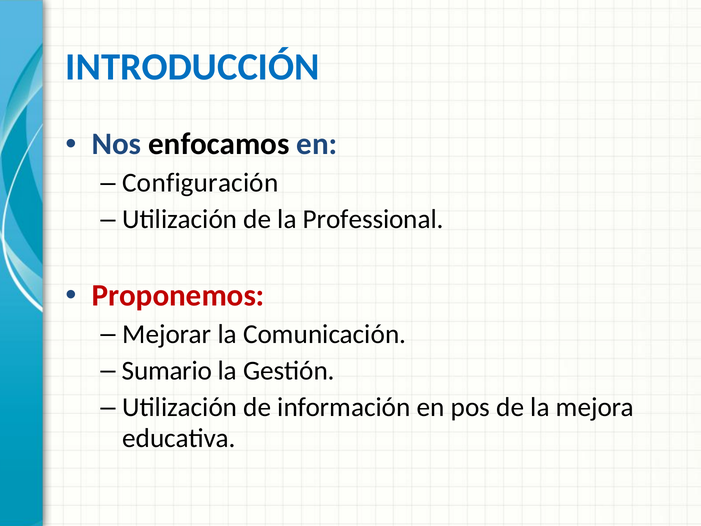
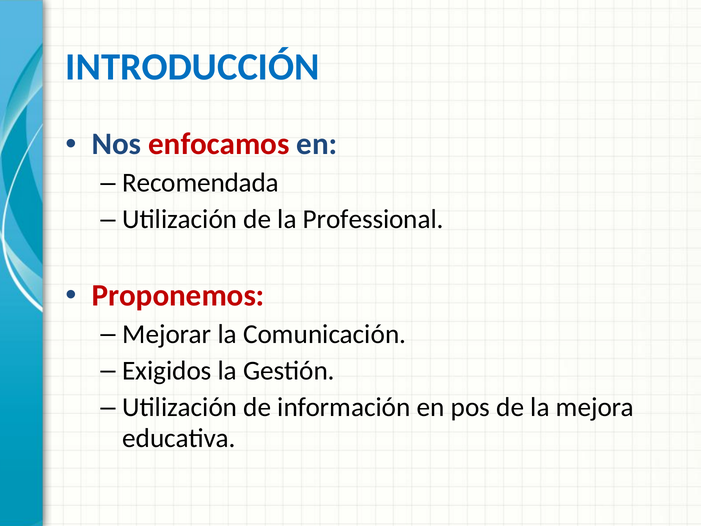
enfocamos colour: black -> red (219, 144)
Configuración: Configuración -> Recomendada (201, 183)
Sumario: Sumario -> Exigidos (167, 371)
